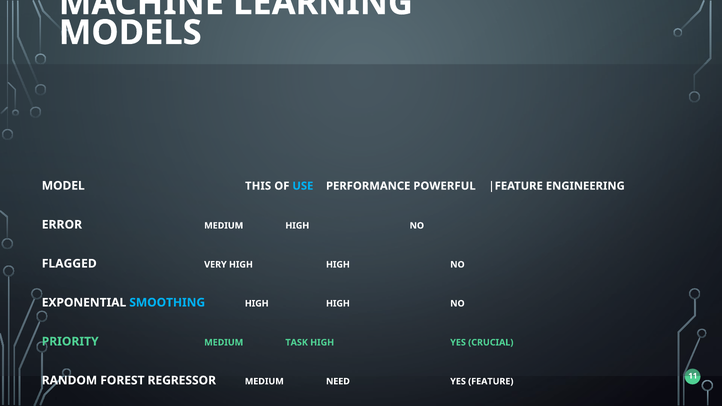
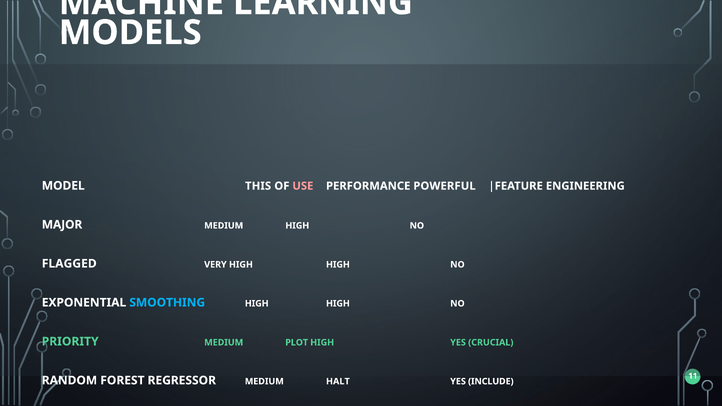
USE colour: light blue -> pink (303, 186)
ERROR: ERROR -> MAJOR (62, 225)
TASK: TASK -> PLOT (297, 343)
NEED: NEED -> HALT (338, 382)
FEATURE: FEATURE -> INCLUDE (491, 382)
